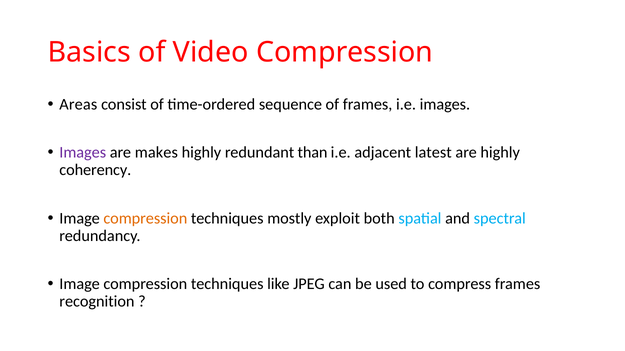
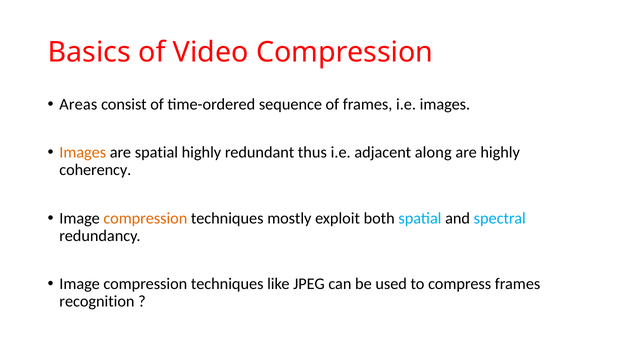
Images colour: purple -> orange (83, 153)
are makes: makes -> spatial (156, 153)
than: than -> thus (312, 153)
latest: latest -> along (433, 153)
